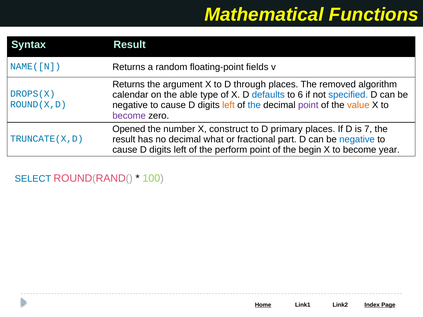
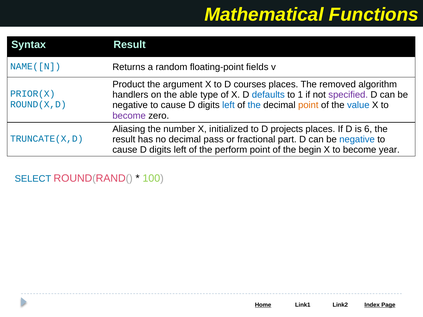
Returns: Returns -> Product (129, 84)
through: through -> courses (250, 84)
DROPS(X: DROPS(X -> PRIOR(X (33, 94)
calendar: calendar -> handlers (130, 95)
6: 6 -> 1 (300, 95)
specified colour: blue -> purple (348, 95)
left colour: orange -> blue (228, 105)
point colour: purple -> orange (308, 105)
value colour: orange -> blue (358, 105)
Opened: Opened -> Aliasing (129, 129)
construct: construct -> initialized (229, 129)
primary: primary -> projects (287, 129)
7: 7 -> 6 (368, 129)
what: what -> pass (214, 139)
